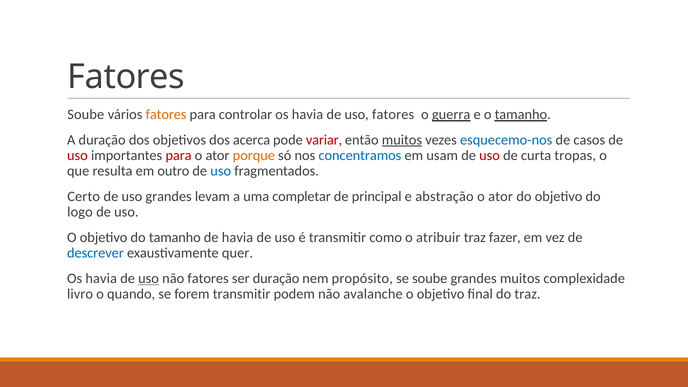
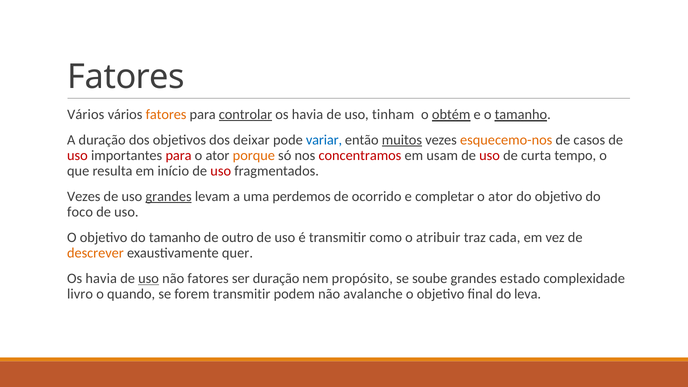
Soube: Soube -> Vários (86, 114)
controlar underline: none -> present (245, 114)
uso fatores: fatores -> tinham (393, 114)
guerra: guerra -> obtém (451, 114)
acerca: acerca -> deixar (251, 140)
variar colour: red -> blue (324, 140)
esquecemo-nos colour: blue -> orange (506, 140)
concentramos colour: blue -> red (360, 155)
tropas: tropas -> tempo (575, 155)
outro: outro -> início (173, 171)
uso colour: blue -> red (221, 171)
Certo: Certo -> Vezes (84, 196)
grandes underline: none -> present (169, 196)
completar: completar -> perdemos (302, 196)
principal: principal -> ocorrido (377, 196)
abstração: abstração -> completar (445, 196)
logo: logo -> foco (80, 212)
de havia: havia -> outro (238, 238)
fazer: fazer -> cada (505, 238)
descrever colour: blue -> orange (95, 253)
grandes muitos: muitos -> estado (520, 279)
do traz: traz -> leva (528, 294)
